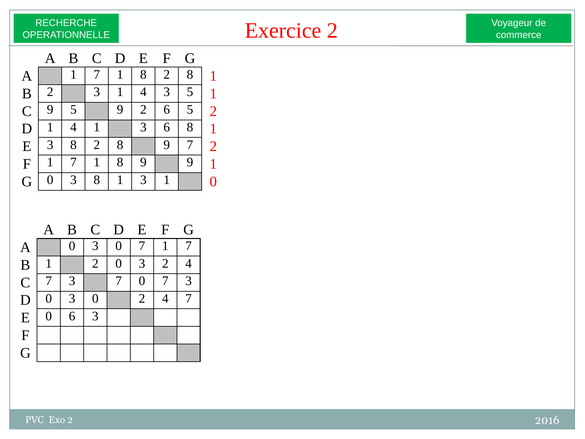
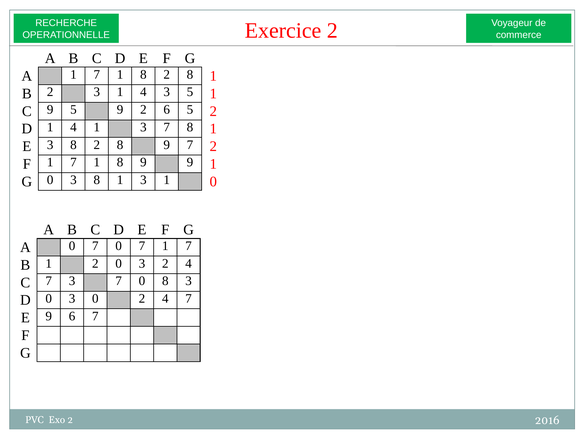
1 3 6: 6 -> 7 (167, 127)
A 0 3: 3 -> 7 (95, 246)
7 0 7: 7 -> 8 (165, 281)
E 0: 0 -> 9 (49, 316)
6 3: 3 -> 7 (95, 316)
